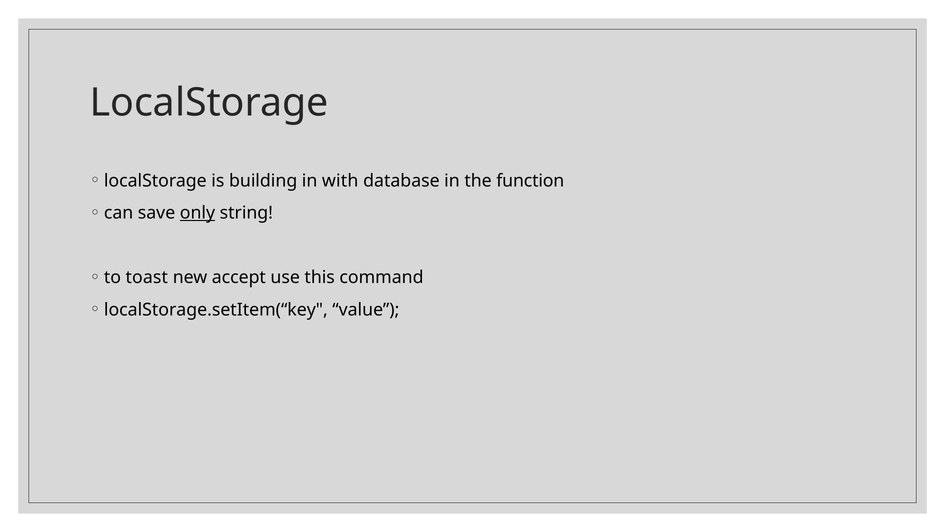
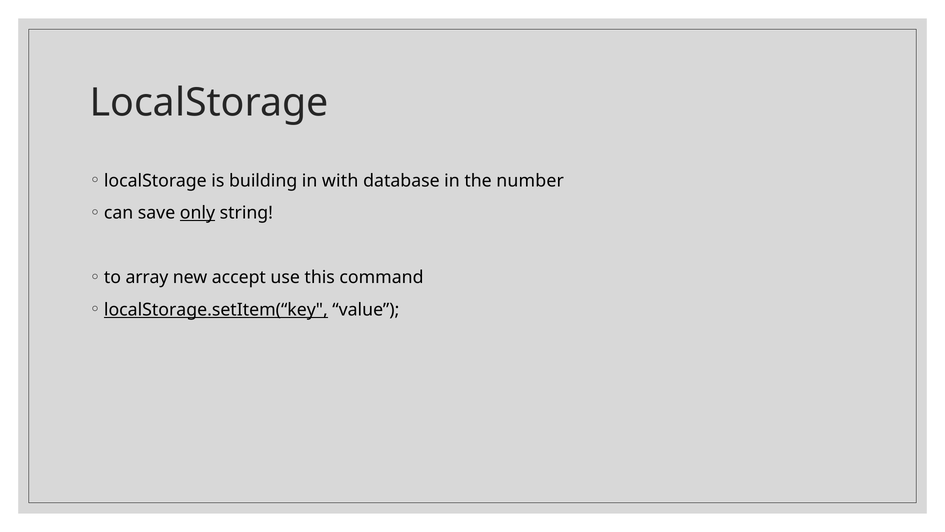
function: function -> number (530, 181)
toast: toast -> array (147, 277)
localStorage.setItem(“key underline: none -> present (216, 310)
